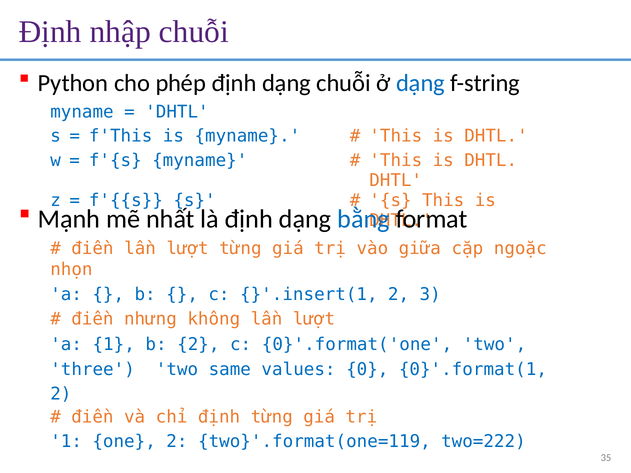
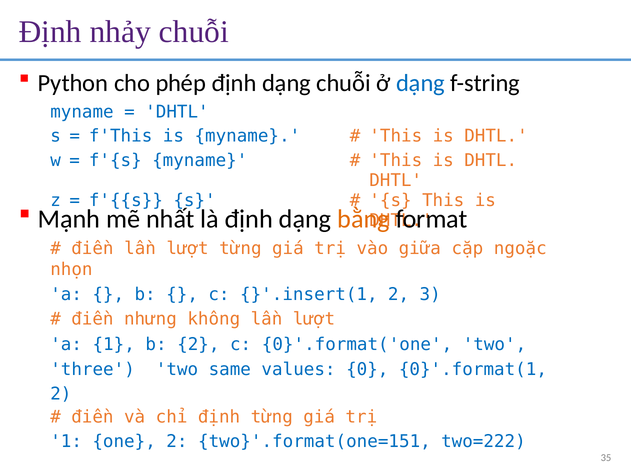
nhập: nhập -> nhảy (120, 32)
bằng colour: blue -> orange (363, 219)
two}'.format(one=119: two}'.format(one=119 -> two}'.format(one=151 (314, 442)
